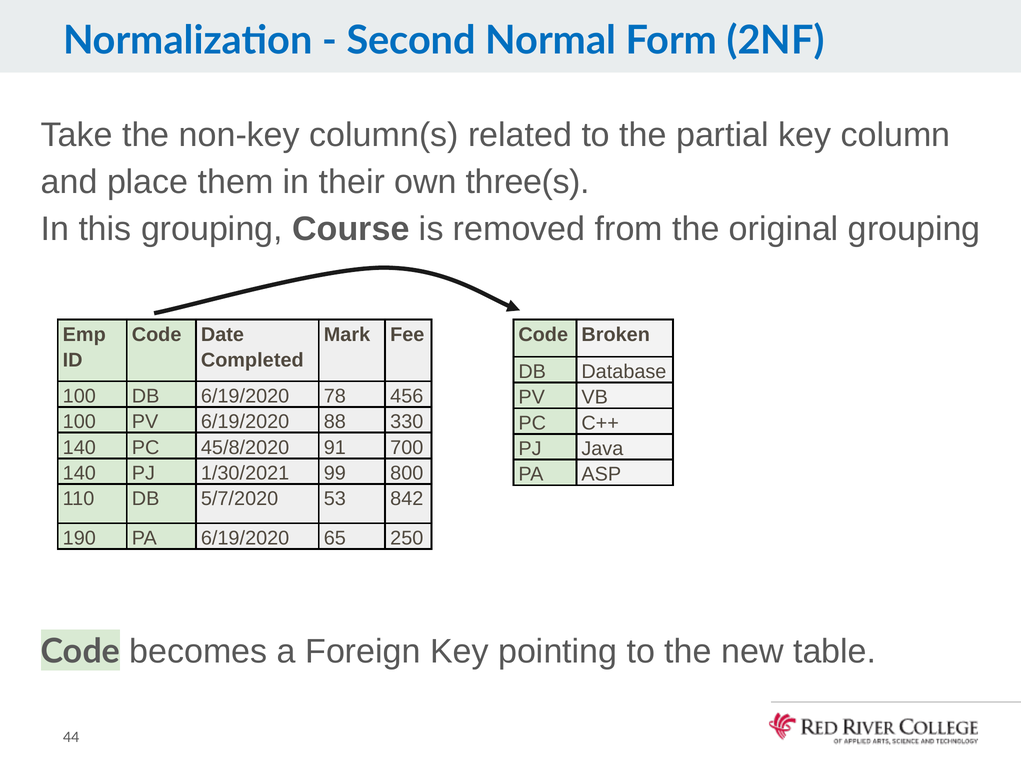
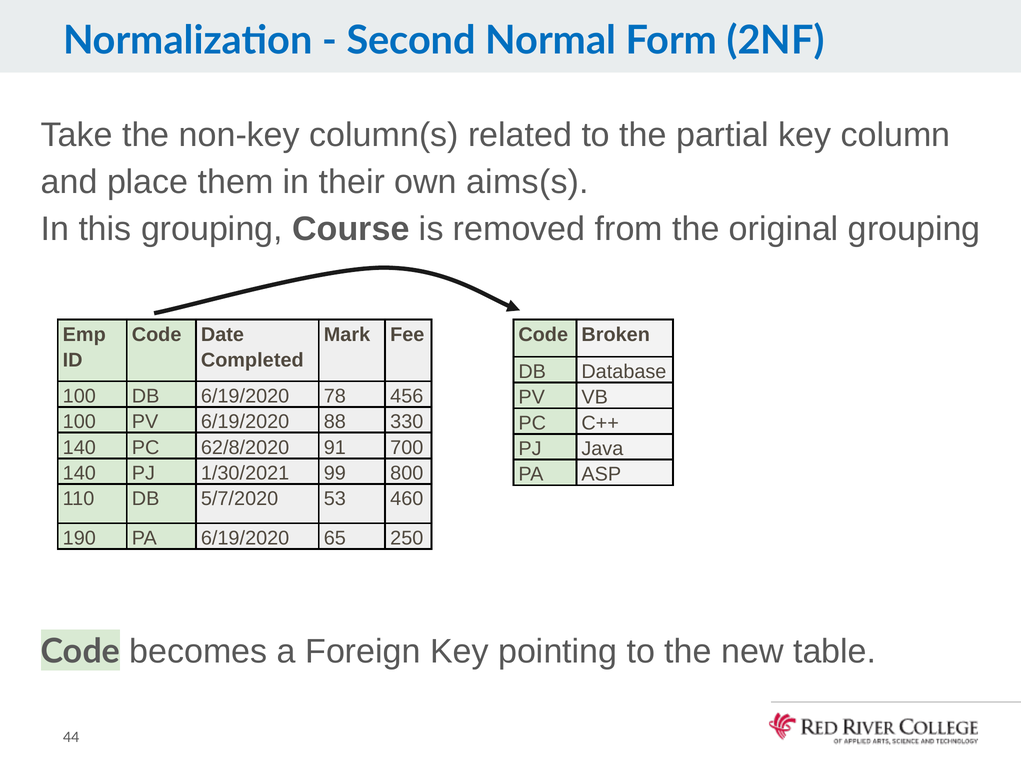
three(s: three(s -> aims(s (528, 182)
45/8/2020: 45/8/2020 -> 62/8/2020 (245, 447)
842: 842 -> 460 (407, 499)
